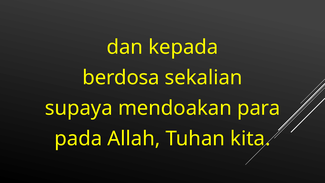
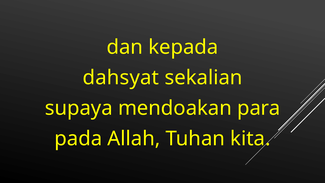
berdosa: berdosa -> dahsyat (121, 78)
